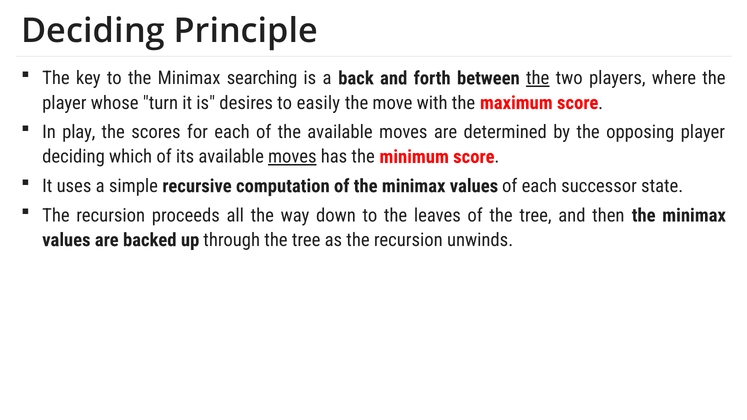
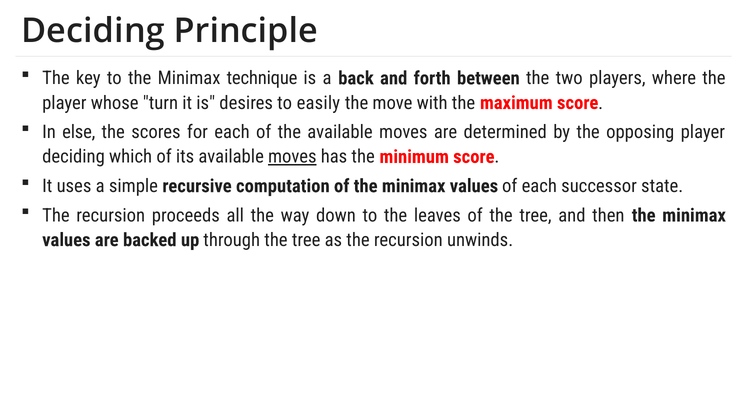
searching: searching -> technique (262, 78)
the underline: present -> none (538, 78)
play: play -> else (79, 132)
